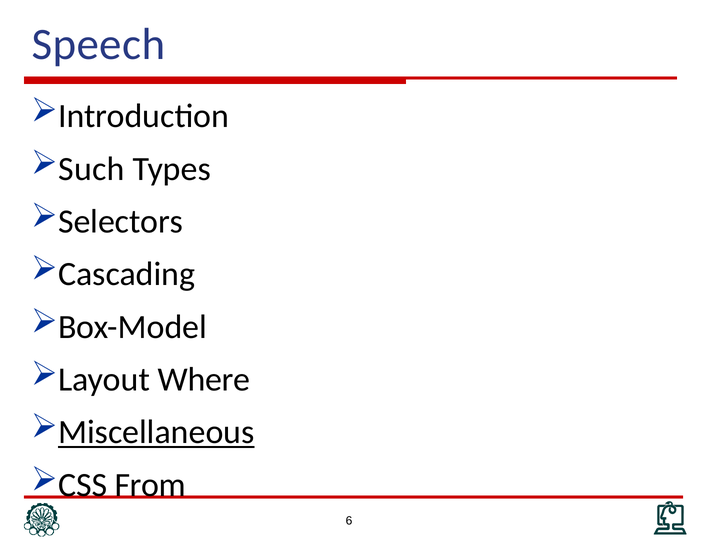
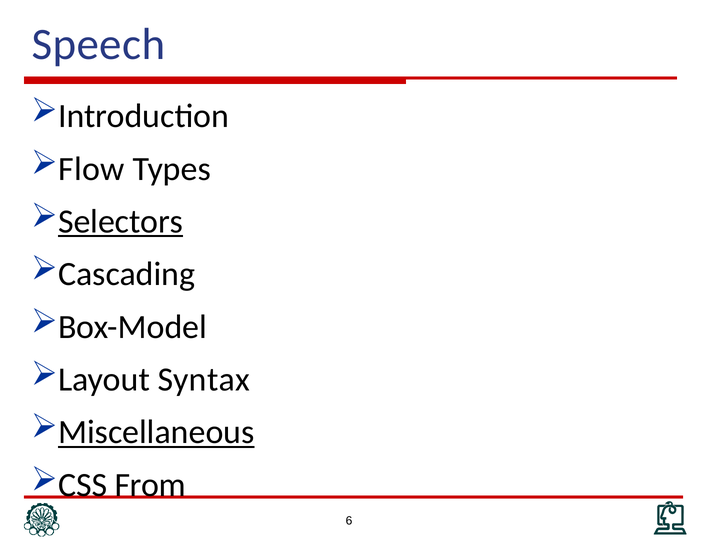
Such: Such -> Flow (91, 169)
Selectors underline: none -> present (121, 222)
Where: Where -> Syntax (204, 380)
